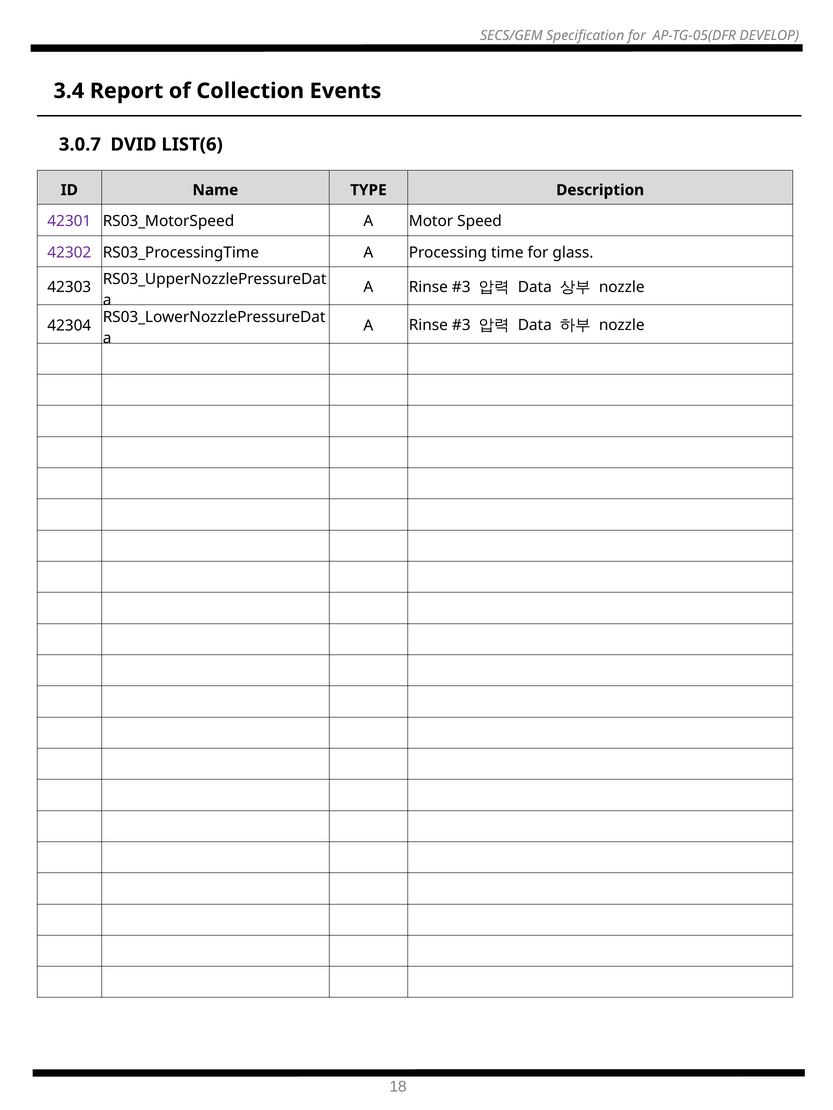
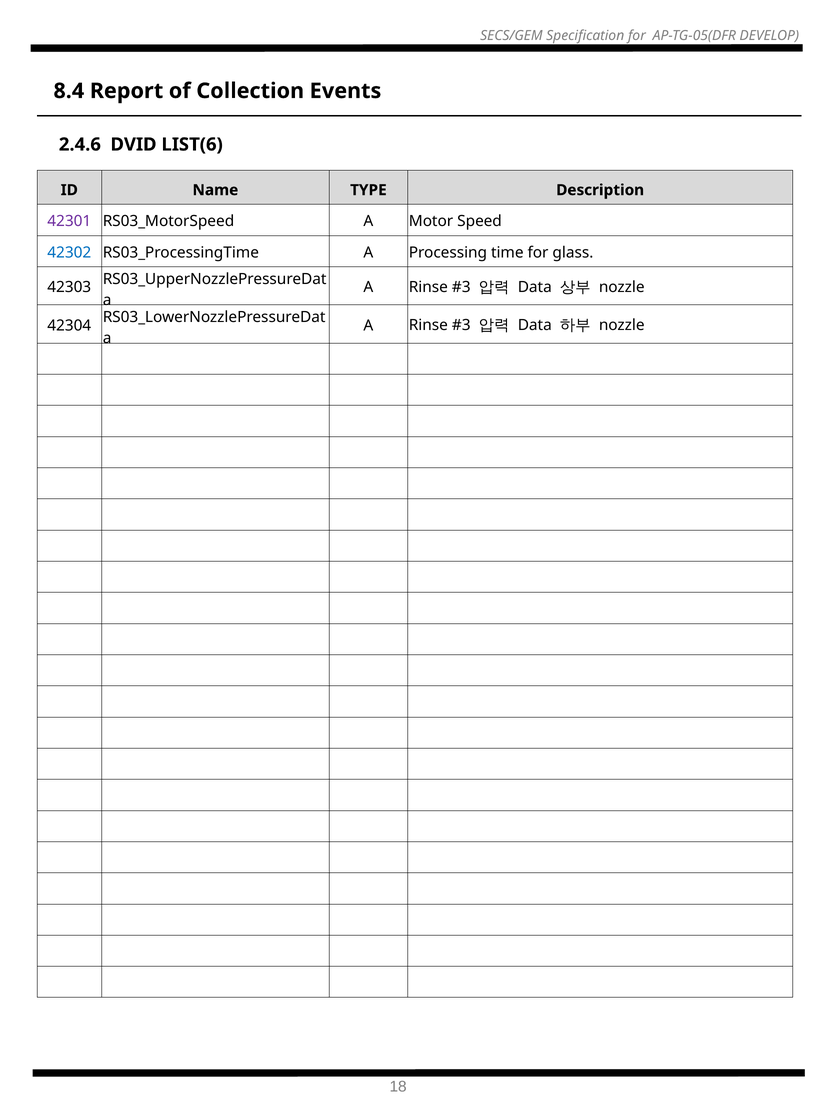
3.4: 3.4 -> 8.4 (69, 91)
3.0.7: 3.0.7 -> 2.4.6 (80, 145)
42302 colour: purple -> blue (69, 253)
